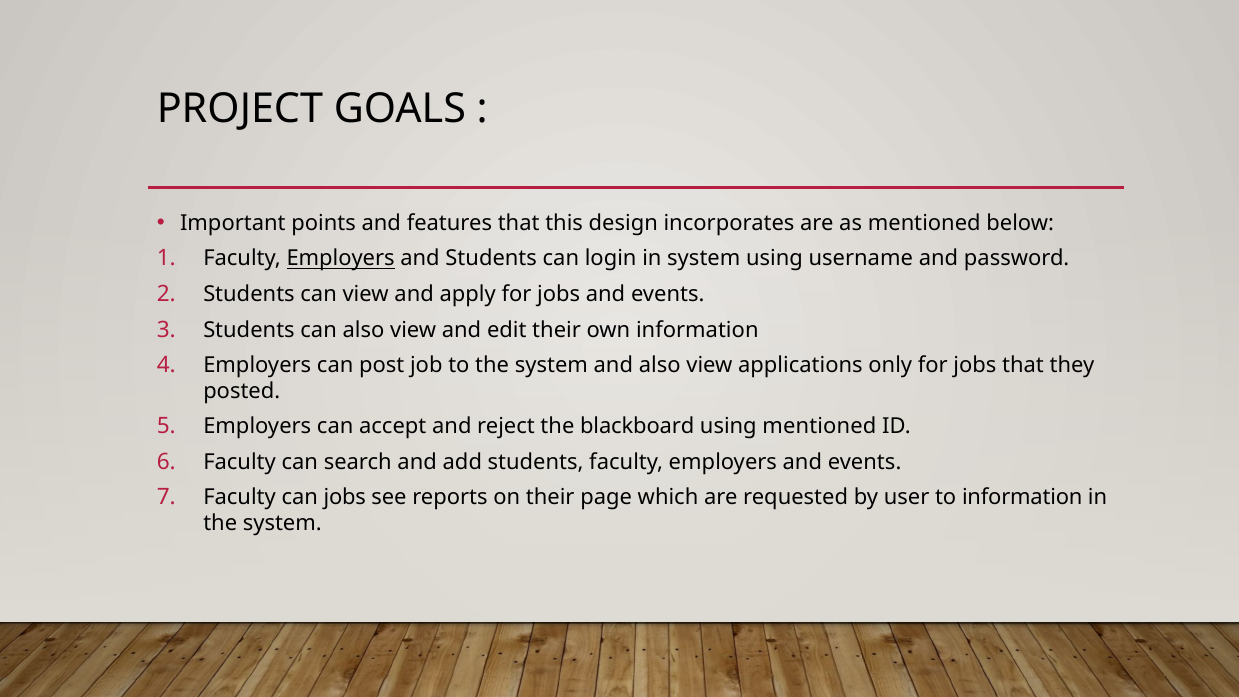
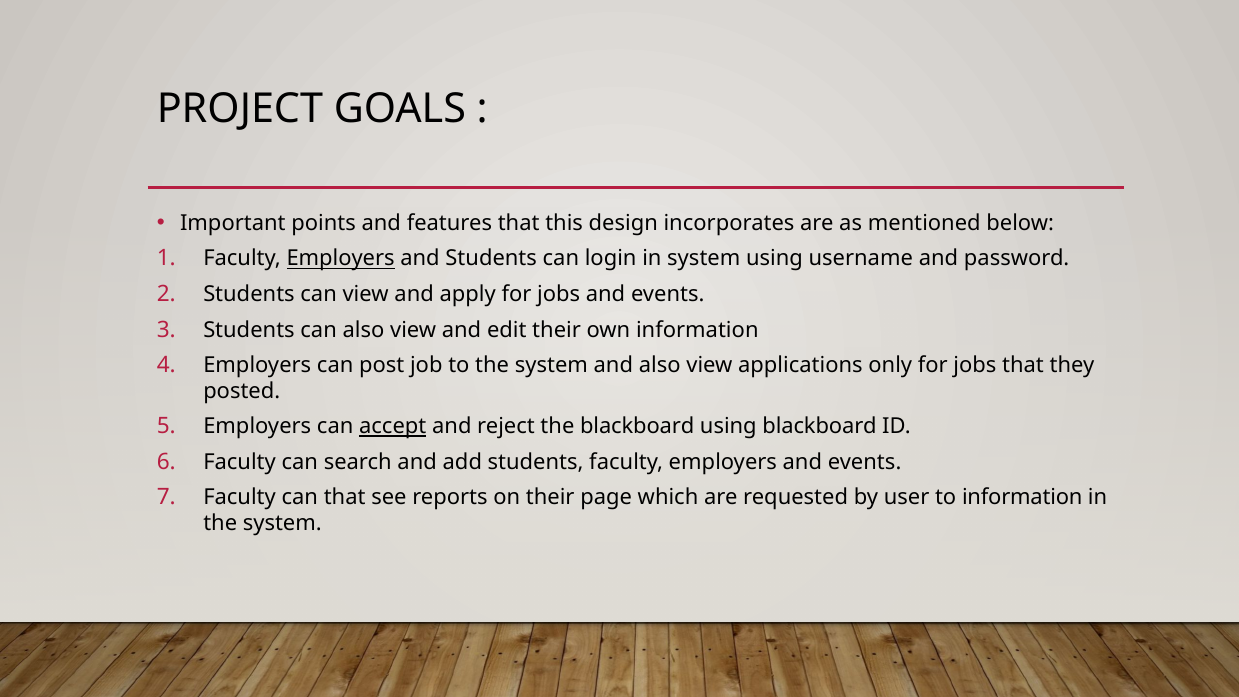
accept underline: none -> present (393, 426)
using mentioned: mentioned -> blackboard (820, 426)
can jobs: jobs -> that (345, 498)
